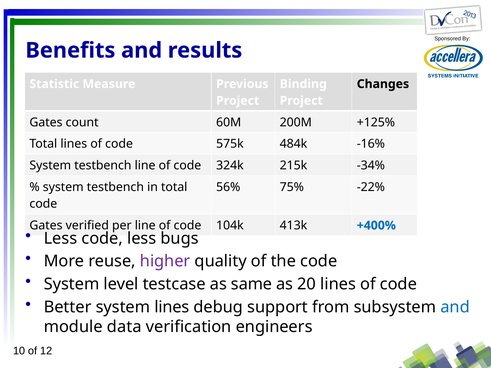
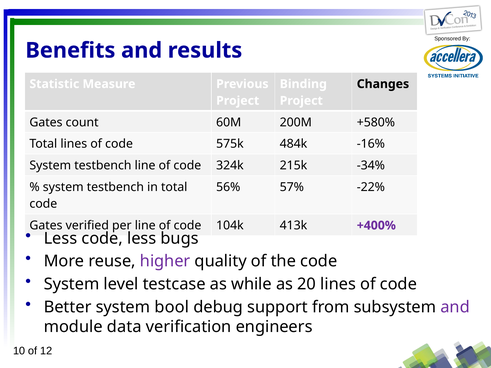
+125%: +125% -> +580% (376, 122)
75%: 75% -> 57% (292, 187)
+400% colour: blue -> purple (376, 226)
same: same -> while (251, 284)
system lines: lines -> bool (172, 307)
and colour: blue -> purple (455, 307)
